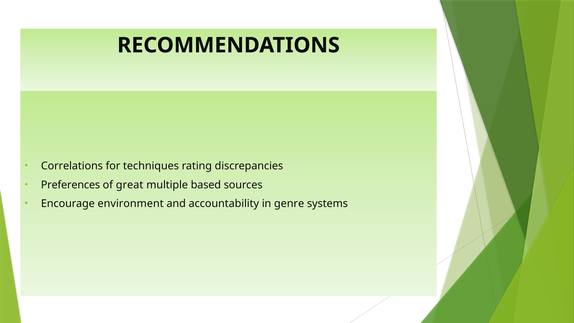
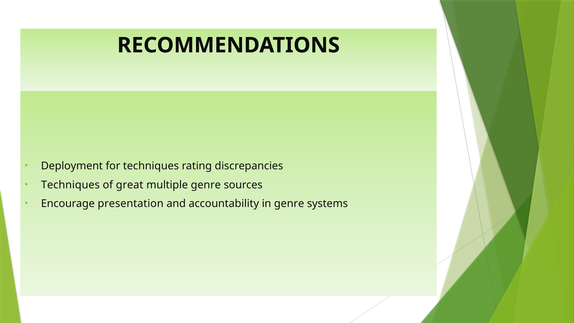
Correlations: Correlations -> Deployment (72, 166)
Preferences: Preferences -> Techniques (70, 185)
multiple based: based -> genre (206, 185)
environment: environment -> presentation (131, 204)
